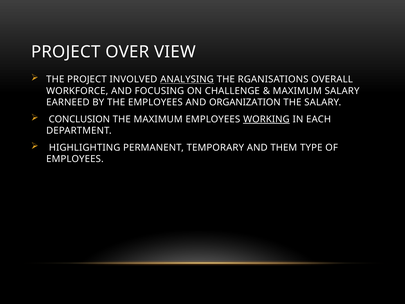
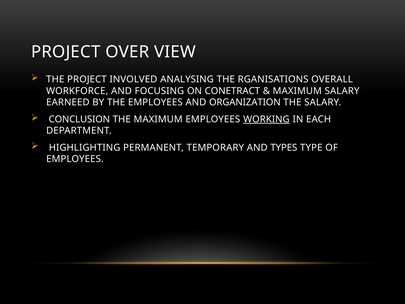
ANALYSING underline: present -> none (187, 79)
CHALLENGE: CHALLENGE -> CONETRACT (232, 91)
THEM: THEM -> TYPES (284, 147)
